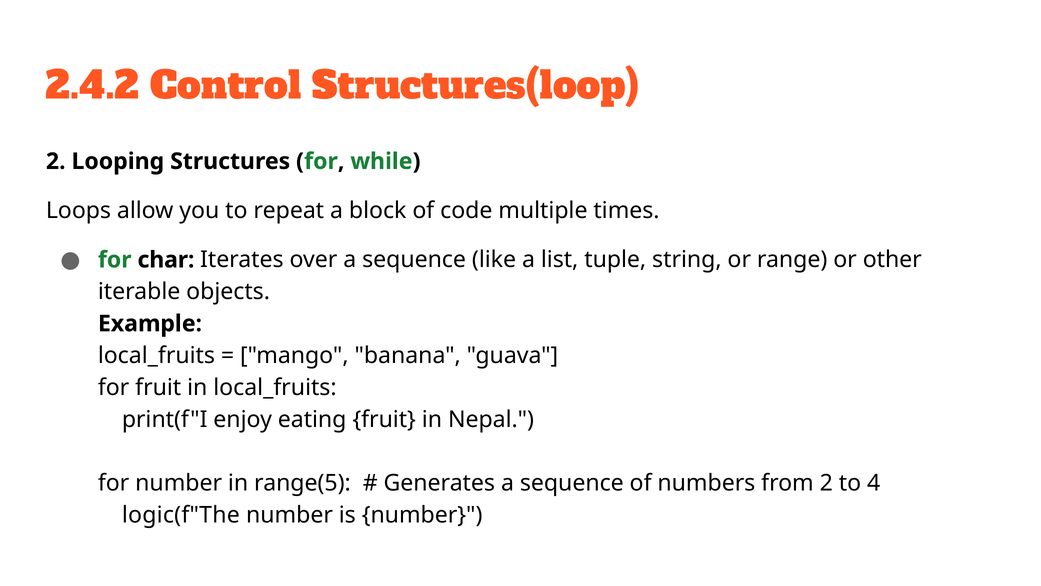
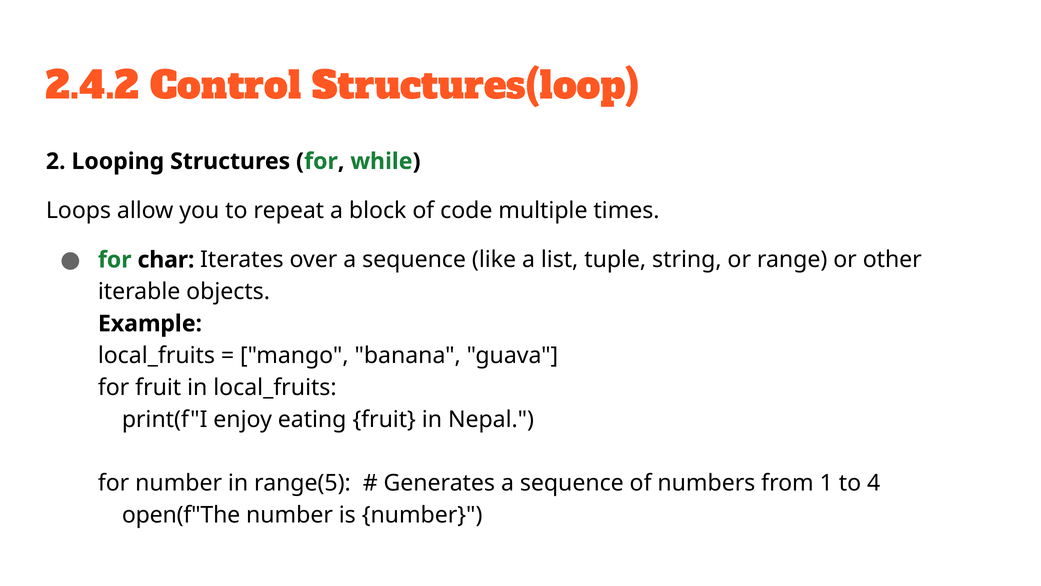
from 2: 2 -> 1 (826, 483)
logic(f"The: logic(f"The -> open(f"The (181, 515)
